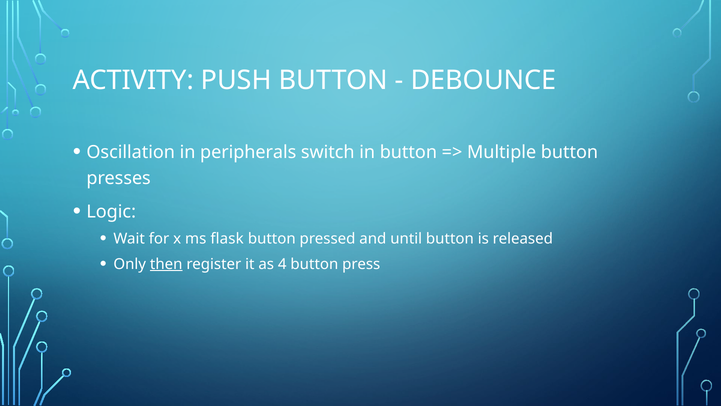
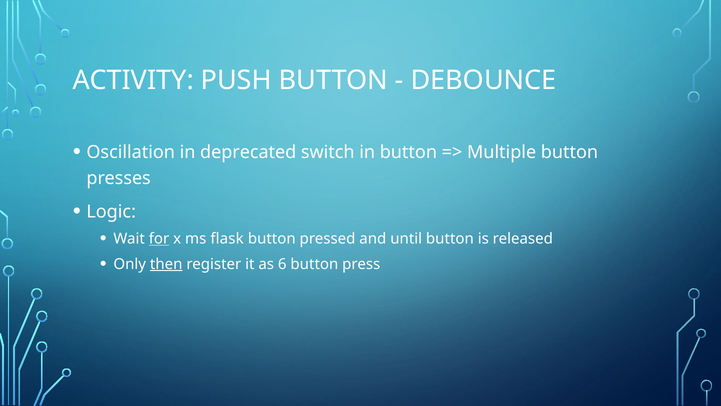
peripherals: peripherals -> deprecated (248, 152)
for underline: none -> present (159, 239)
4: 4 -> 6 (282, 264)
